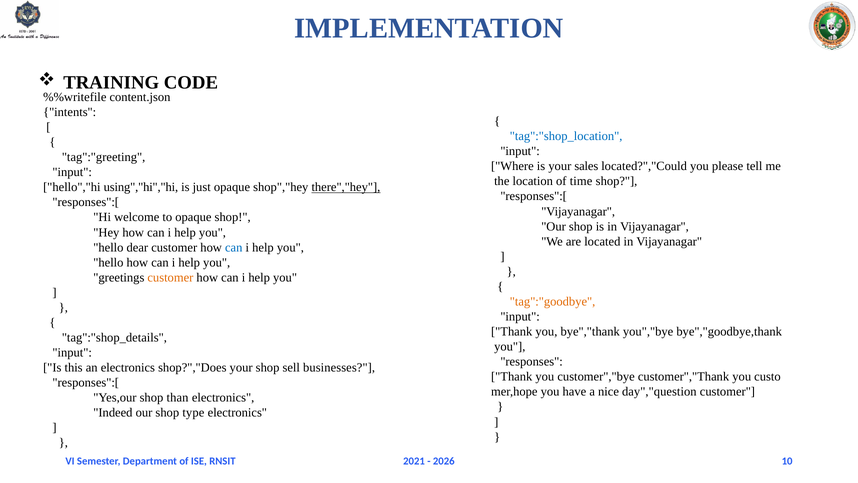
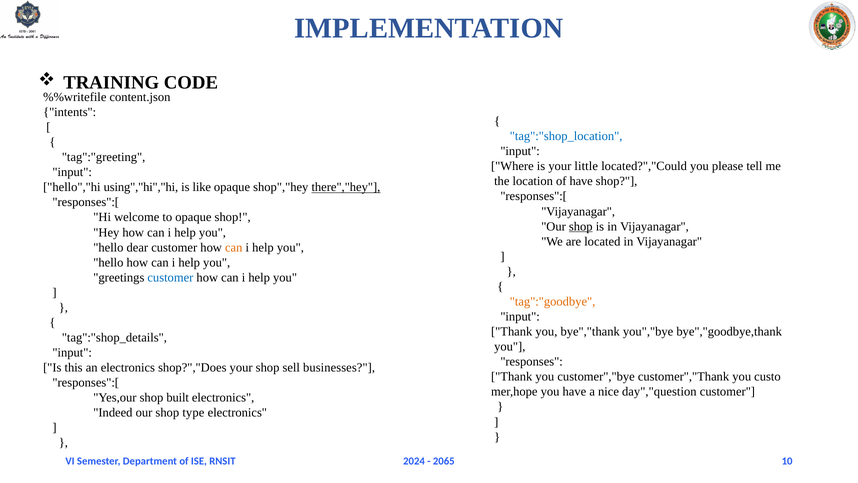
sales: sales -> little (586, 166)
of time: time -> have (581, 181)
just: just -> like (202, 187)
shop underline: none -> present (581, 226)
can colour: blue -> orange (234, 247)
customer colour: orange -> blue (170, 277)
than: than -> built (178, 397)
2021: 2021 -> 2024 (414, 461)
2026: 2026 -> 2065 (444, 461)
